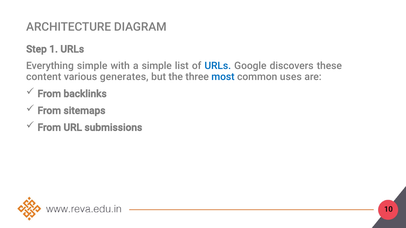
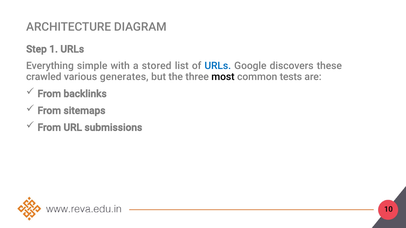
a simple: simple -> stored (157, 66)
content: content -> crawled (44, 77)
most colour: blue -> black (223, 77)
uses: uses -> tests (291, 77)
